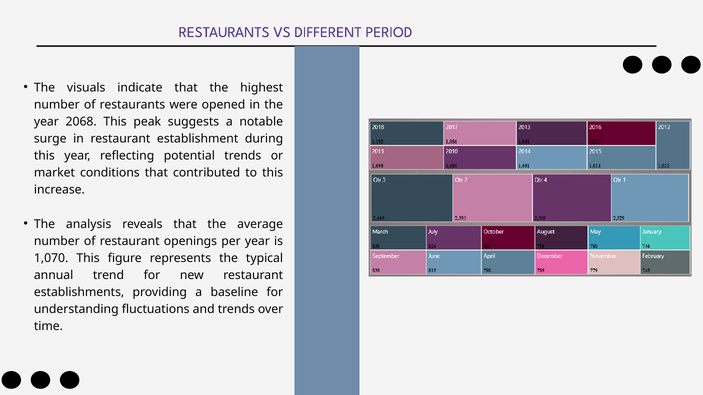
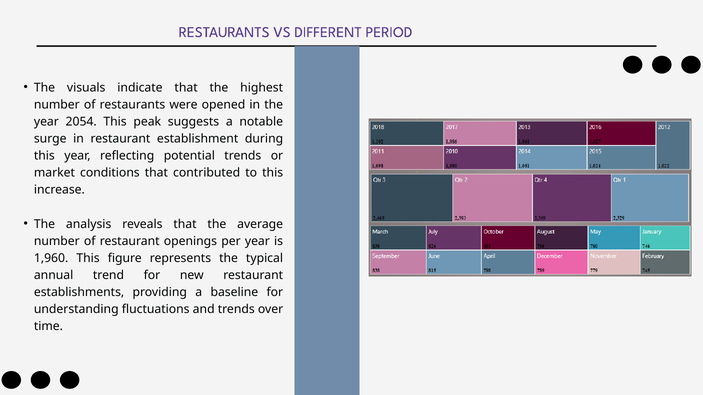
2068: 2068 -> 2054 (81, 122)
1,070: 1,070 -> 1,960 (51, 258)
